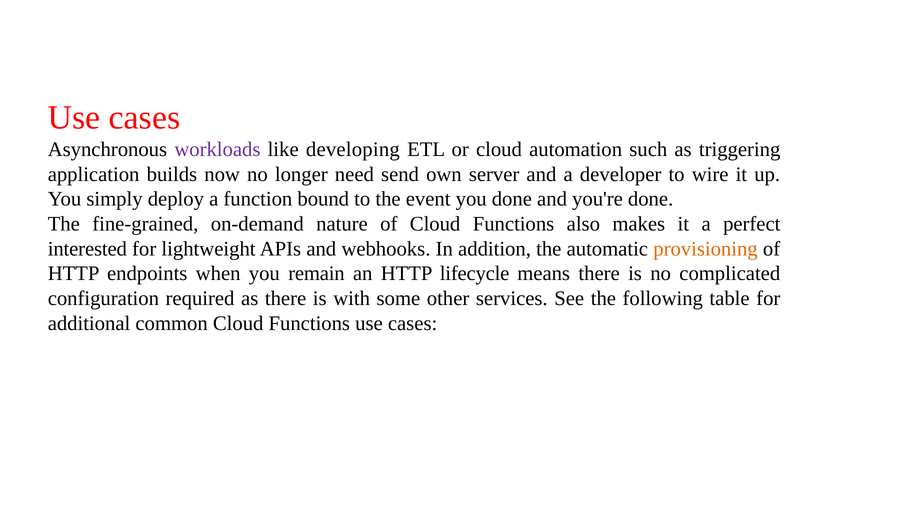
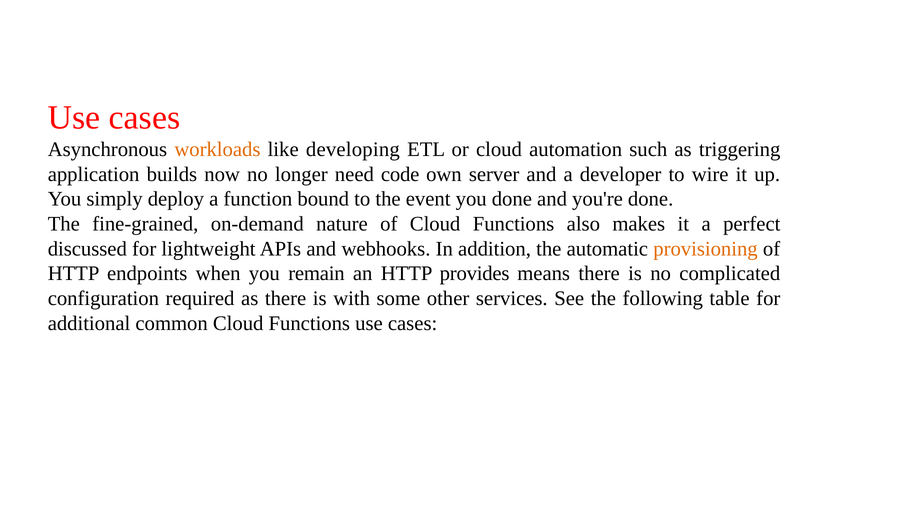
workloads colour: purple -> orange (217, 150)
send: send -> code (400, 174)
interested: interested -> discussed (87, 249)
lifecycle: lifecycle -> provides (475, 274)
